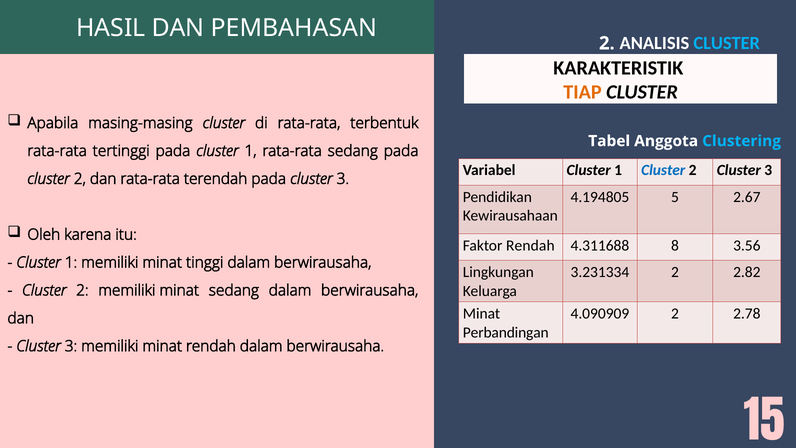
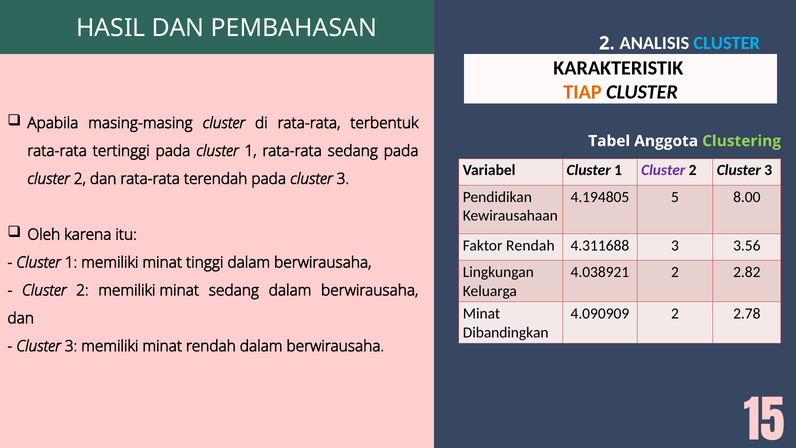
Clustering colour: light blue -> light green (742, 141)
Cluster colour: blue -> purple (663, 170)
2.67: 2.67 -> 8.00 (747, 197)
4.311688 8: 8 -> 3 (675, 245)
3.231334: 3.231334 -> 4.038921 (600, 272)
Perbandingan: Perbandingan -> Dibandingkan (506, 332)
